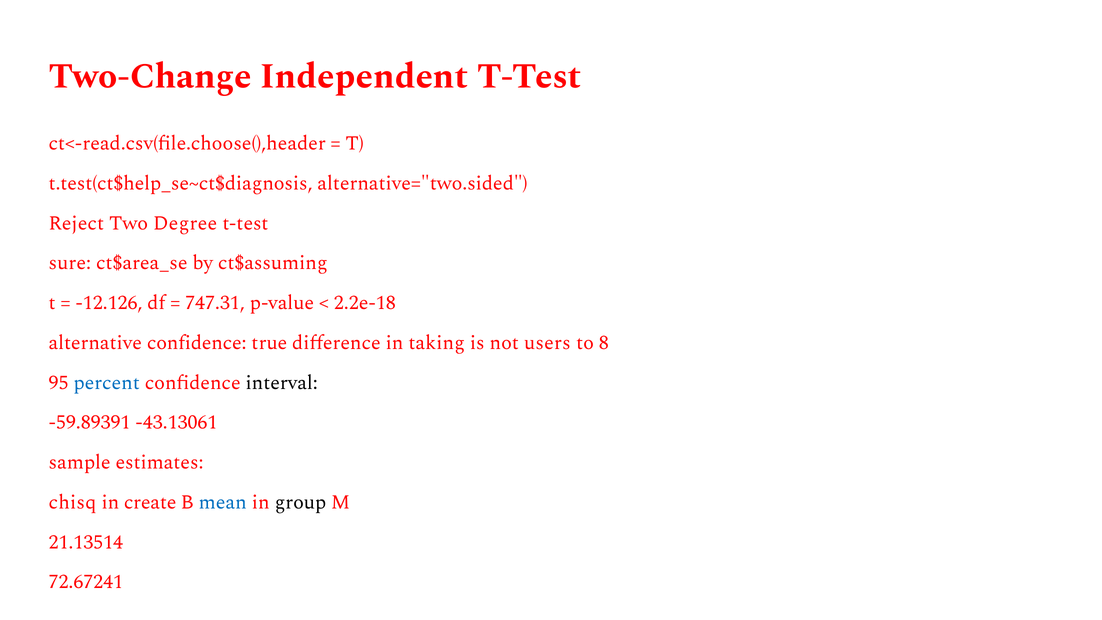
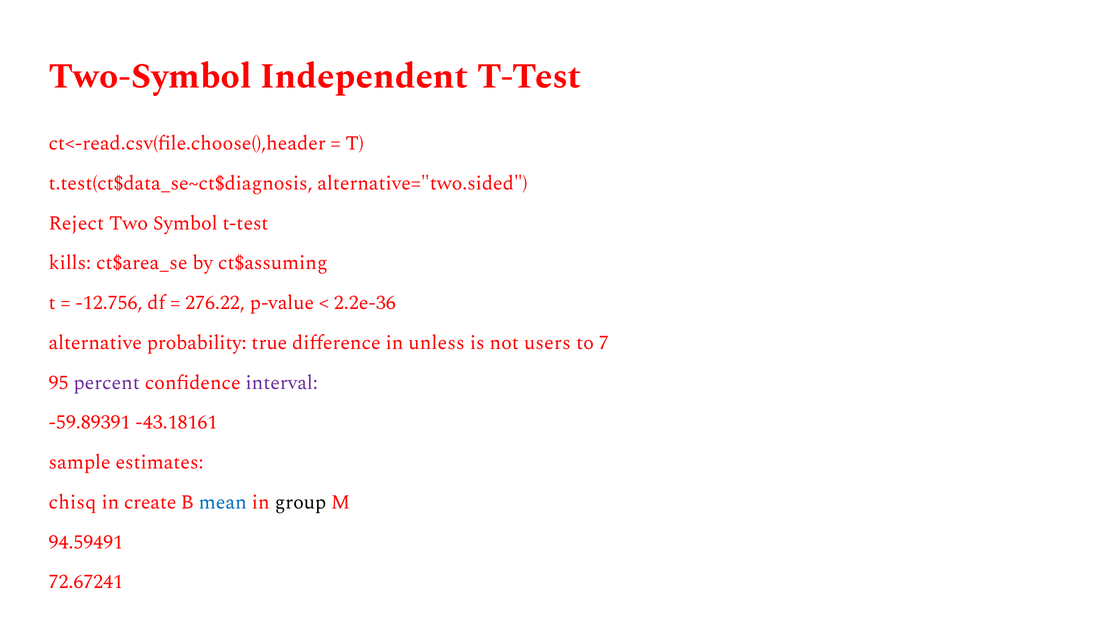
Two-Change: Two-Change -> Two-Symbol (150, 76)
t.test(ct$help_se~ct$diagnosis: t.test(ct$help_se~ct$diagnosis -> t.test(ct$data_se~ct$diagnosis (181, 183)
Degree: Degree -> Symbol (185, 223)
sure: sure -> kills (70, 263)
-12.126: -12.126 -> -12.756 (109, 303)
747.31: 747.31 -> 276.22 (215, 303)
2.2e-18: 2.2e-18 -> 2.2e-36 (365, 303)
alternative confidence: confidence -> probability (197, 343)
taking: taking -> unless (437, 343)
8: 8 -> 7 (604, 343)
percent colour: blue -> purple (107, 382)
interval colour: black -> purple (282, 382)
-43.13061: -43.13061 -> -43.18161 (176, 422)
21.13514: 21.13514 -> 94.59491 (86, 542)
